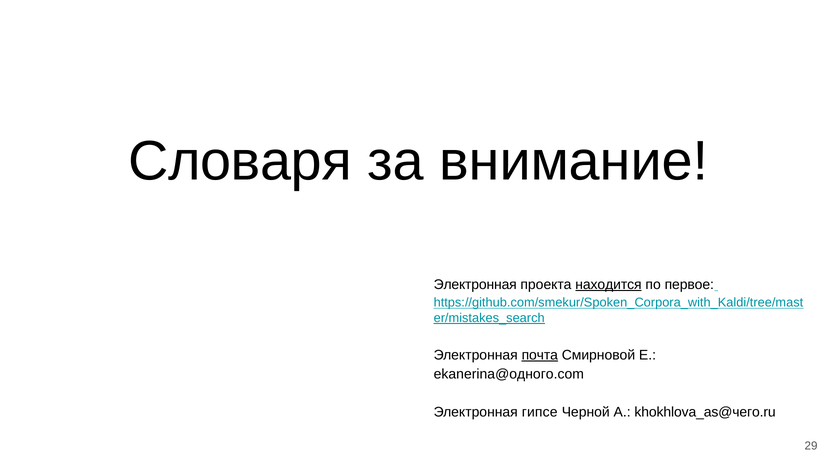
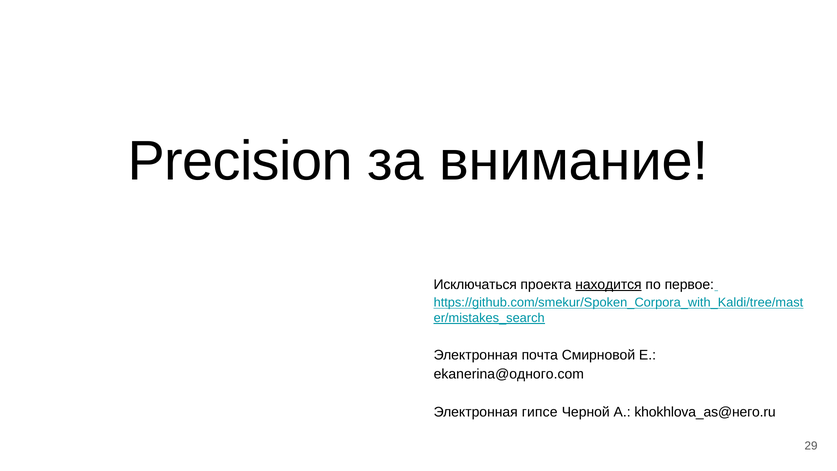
Словаря: Словаря -> Precision (240, 161)
Электронная: Электронная -> Исключаться (475, 284)
почта underline: present -> none (540, 355)
khokhlova_as@чего.ru: khokhlova_as@чего.ru -> khokhlova_as@него.ru (705, 412)
